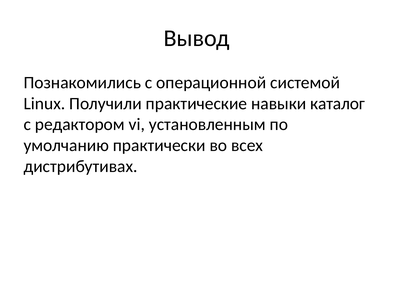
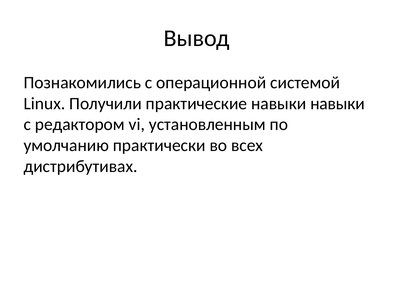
навыки каталог: каталог -> навыки (338, 103)
